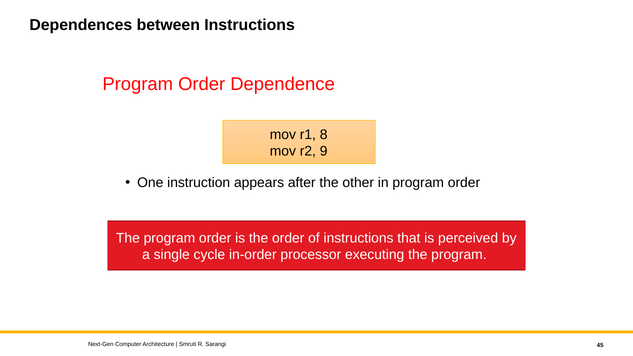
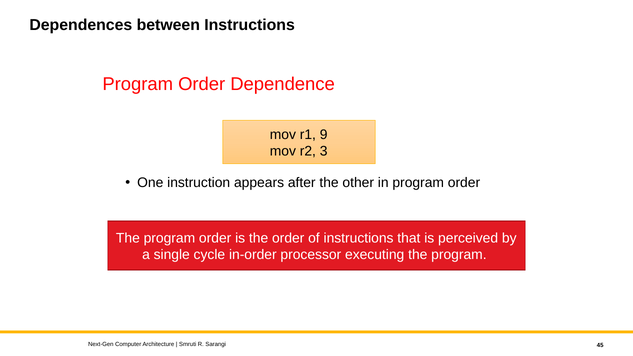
8: 8 -> 9 (324, 135)
9: 9 -> 3 (324, 151)
